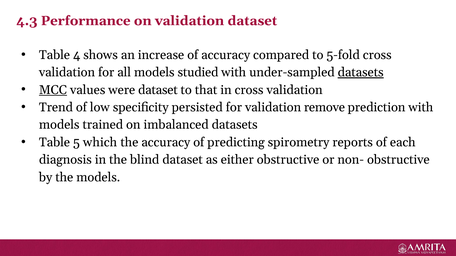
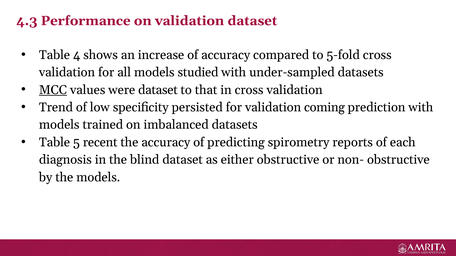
datasets underline: present -> none (361, 73)
remove: remove -> coming (324, 108)
which: which -> recent (100, 143)
